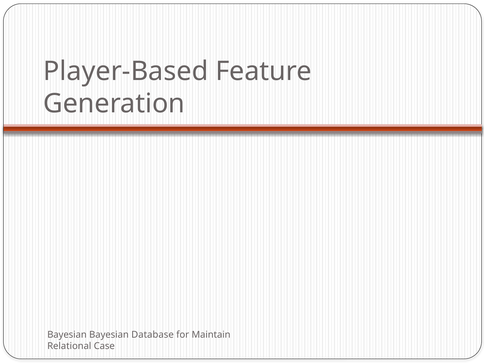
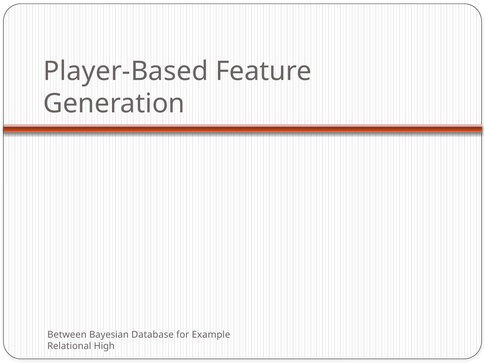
Bayesian: Bayesian -> Between (67, 334)
Maintain: Maintain -> Example (211, 334)
Case: Case -> High (104, 346)
